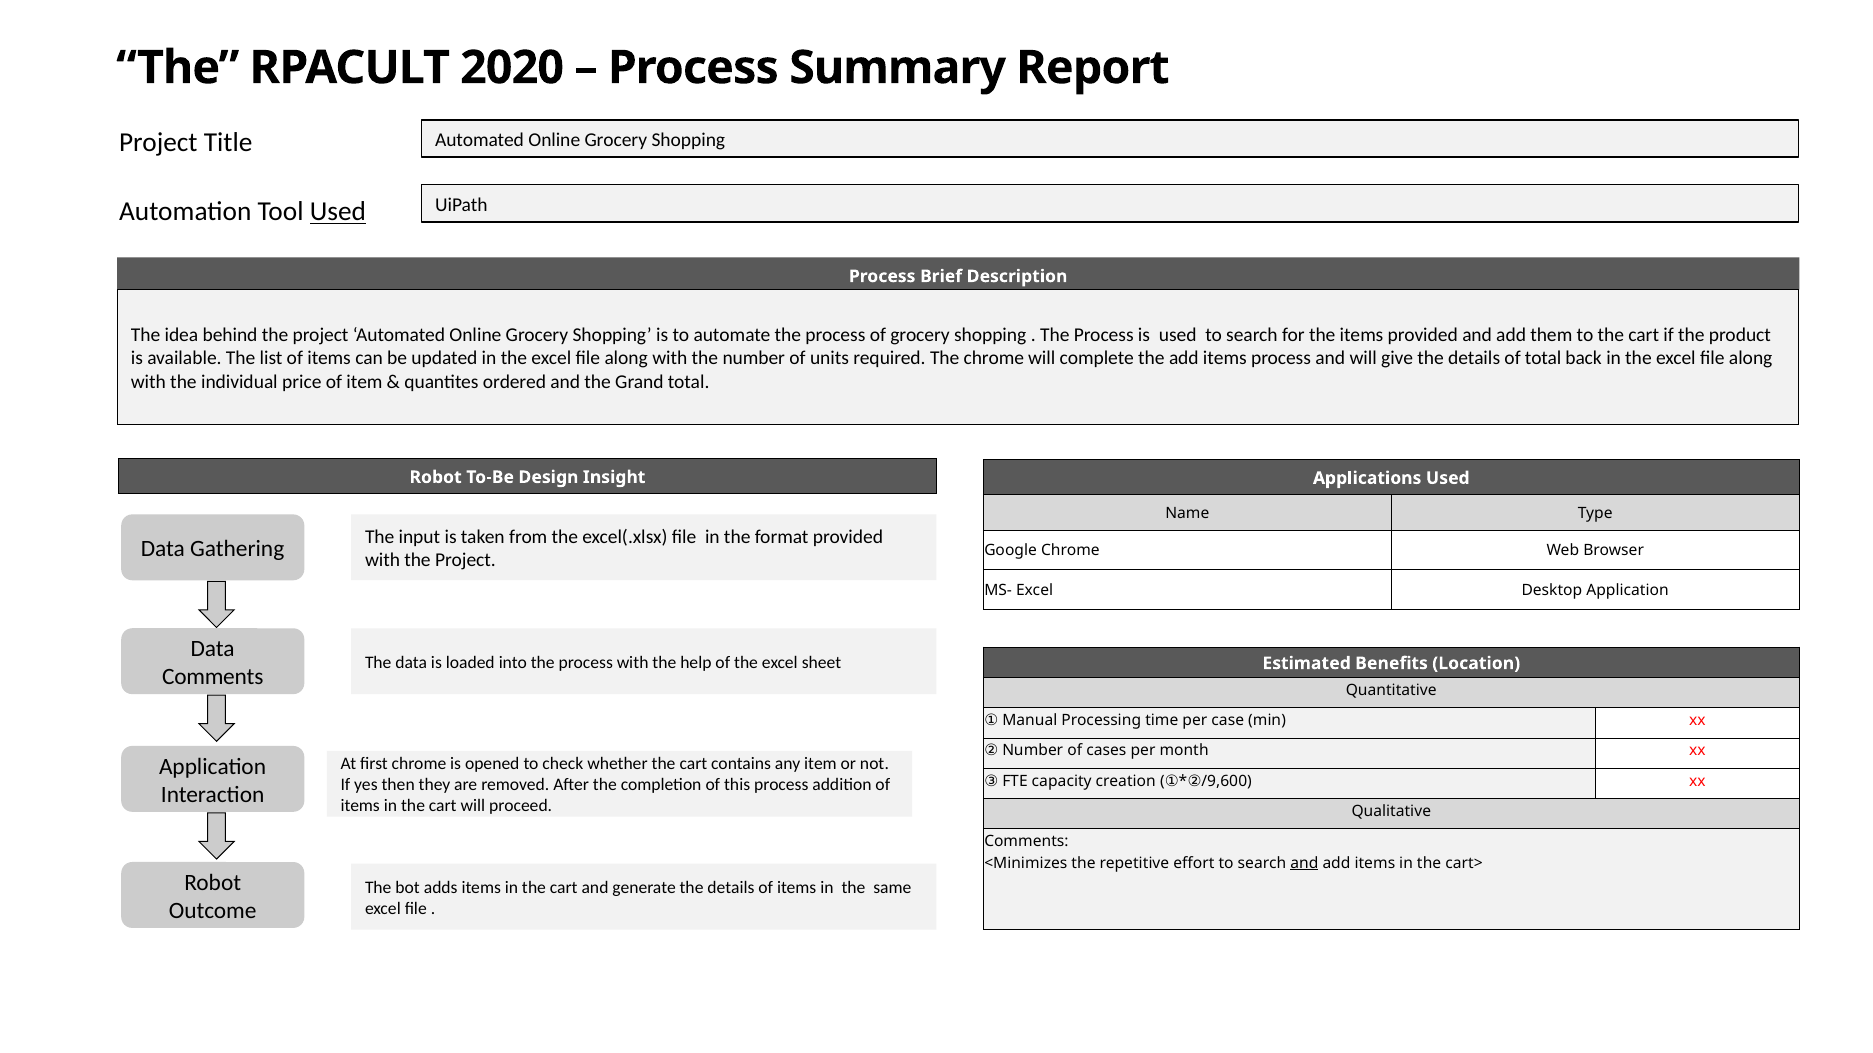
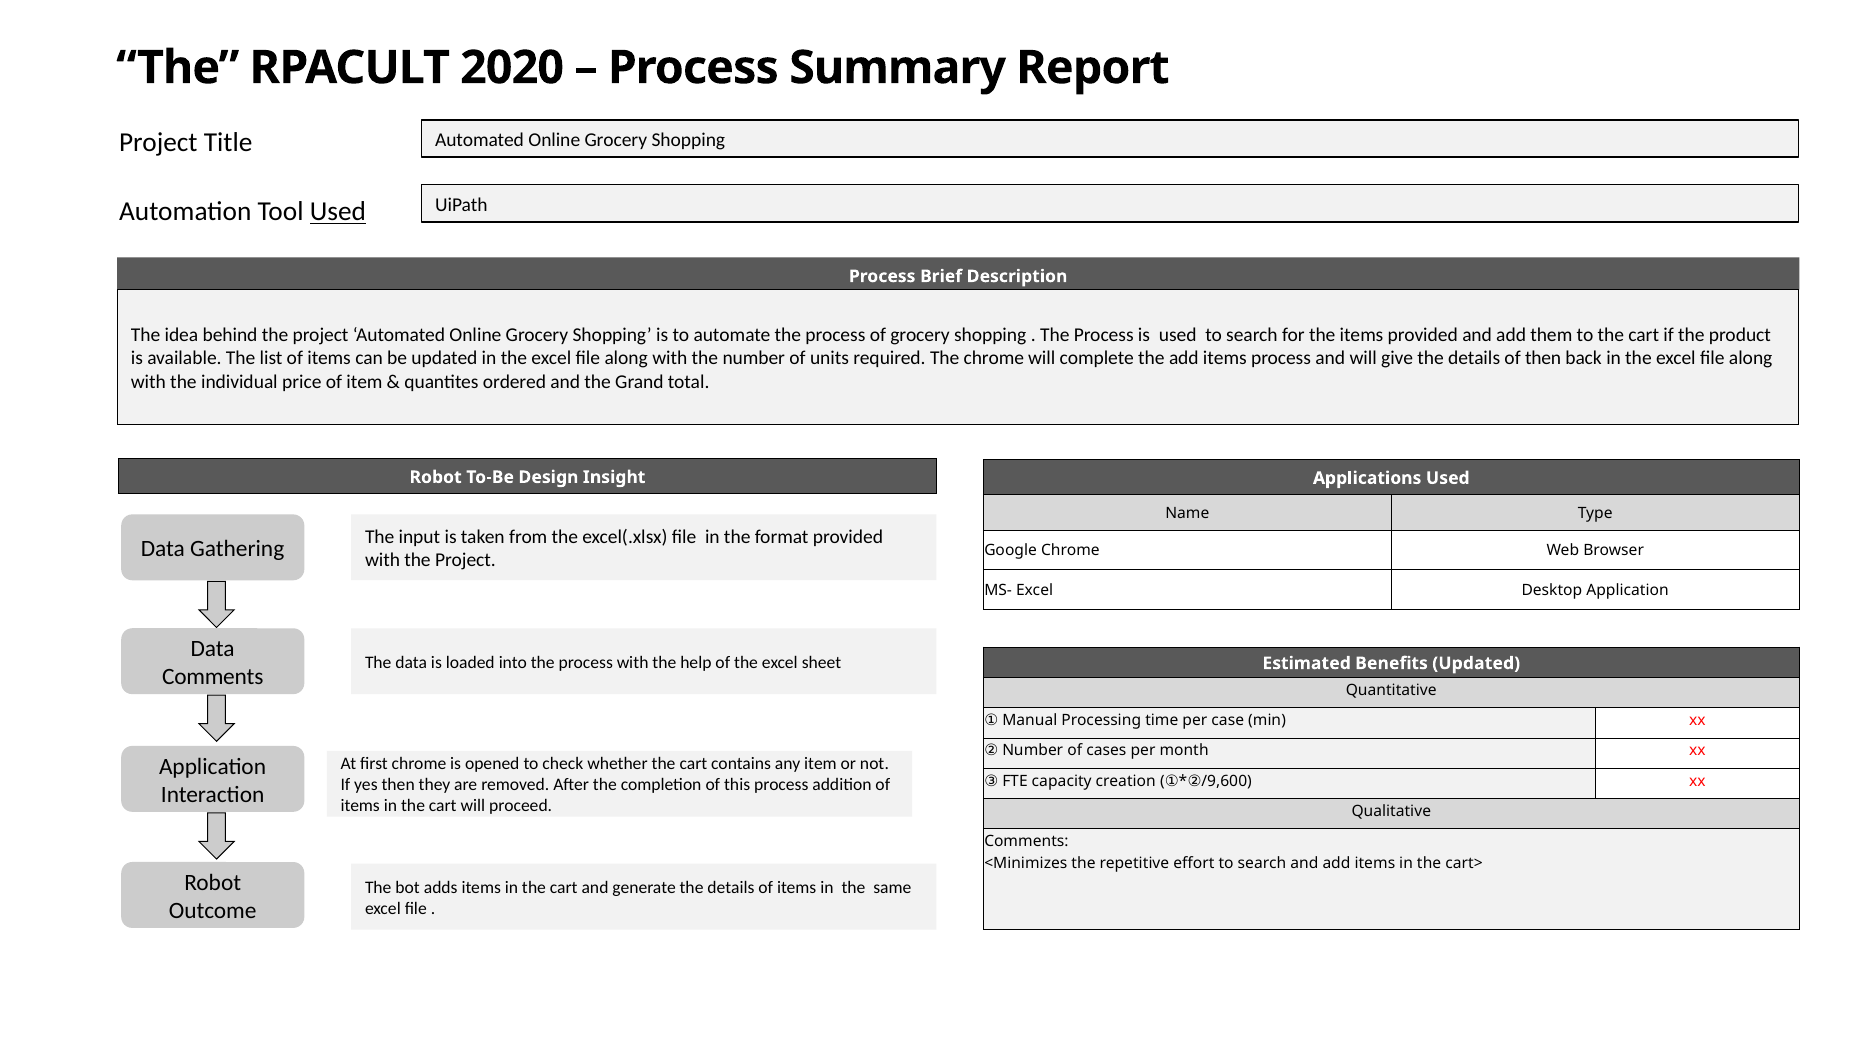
of total: total -> then (1543, 359)
Benefits Location: Location -> Updated (1476, 664)
and underline: present -> none (1304, 864)
